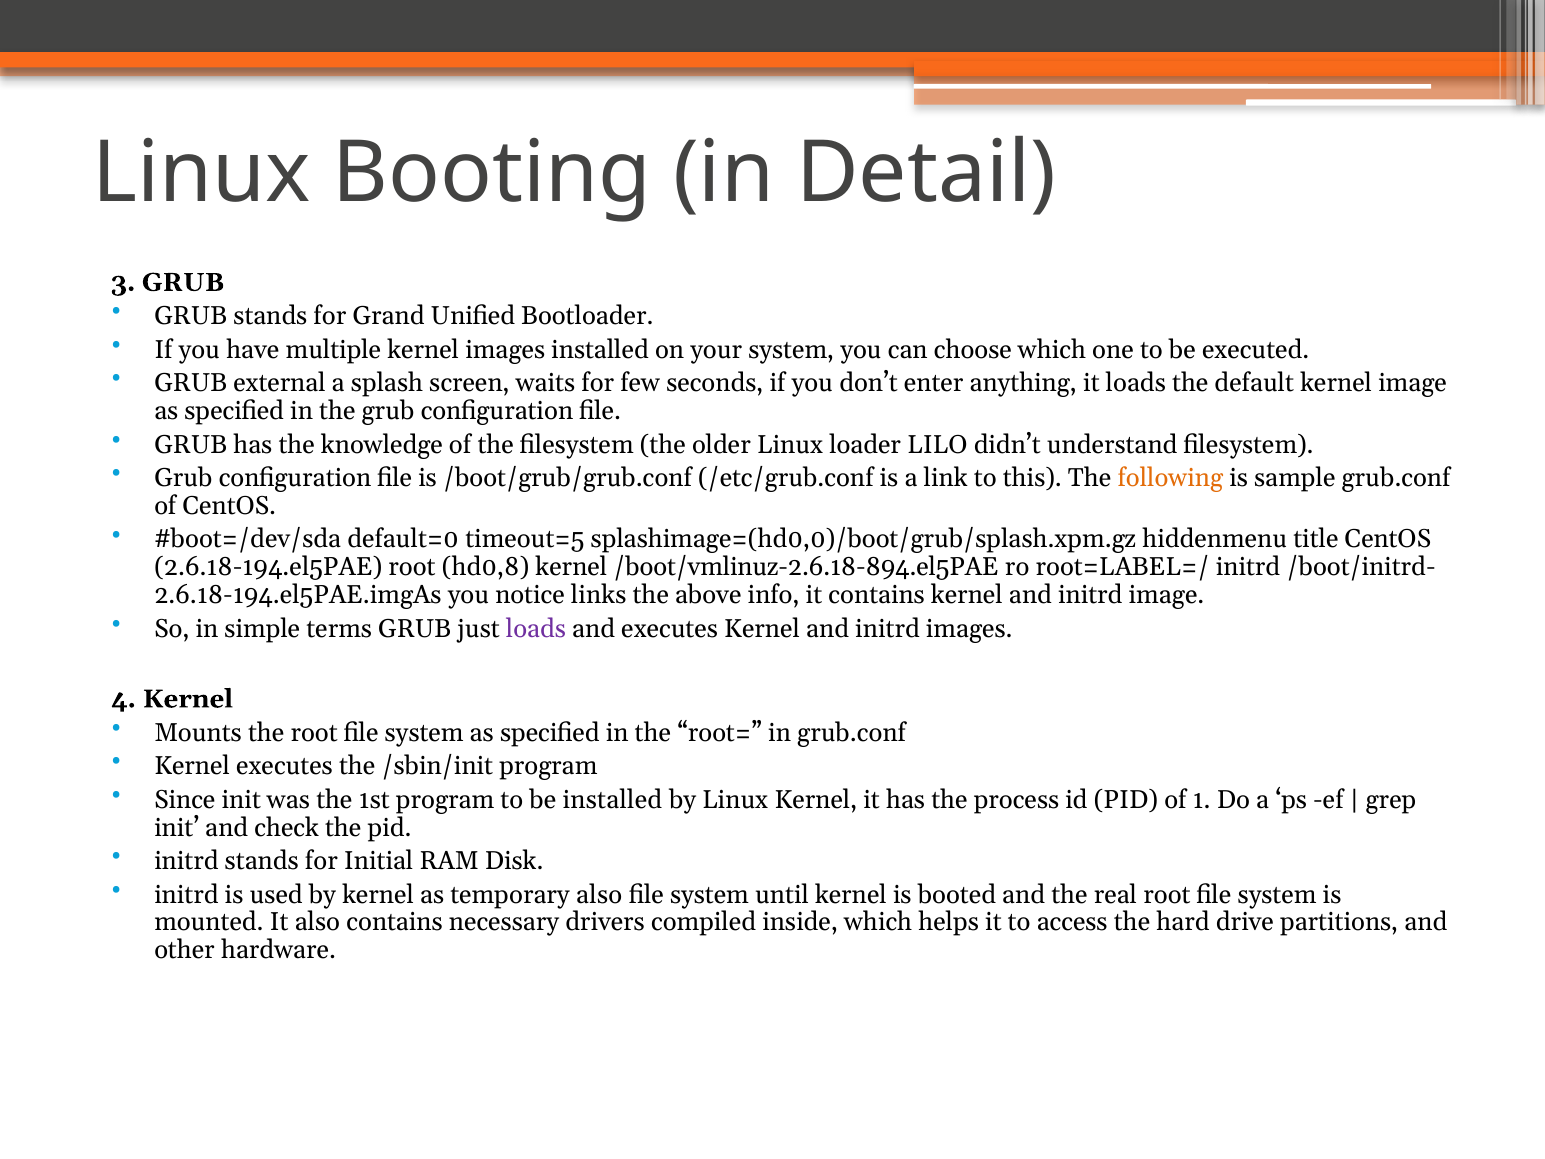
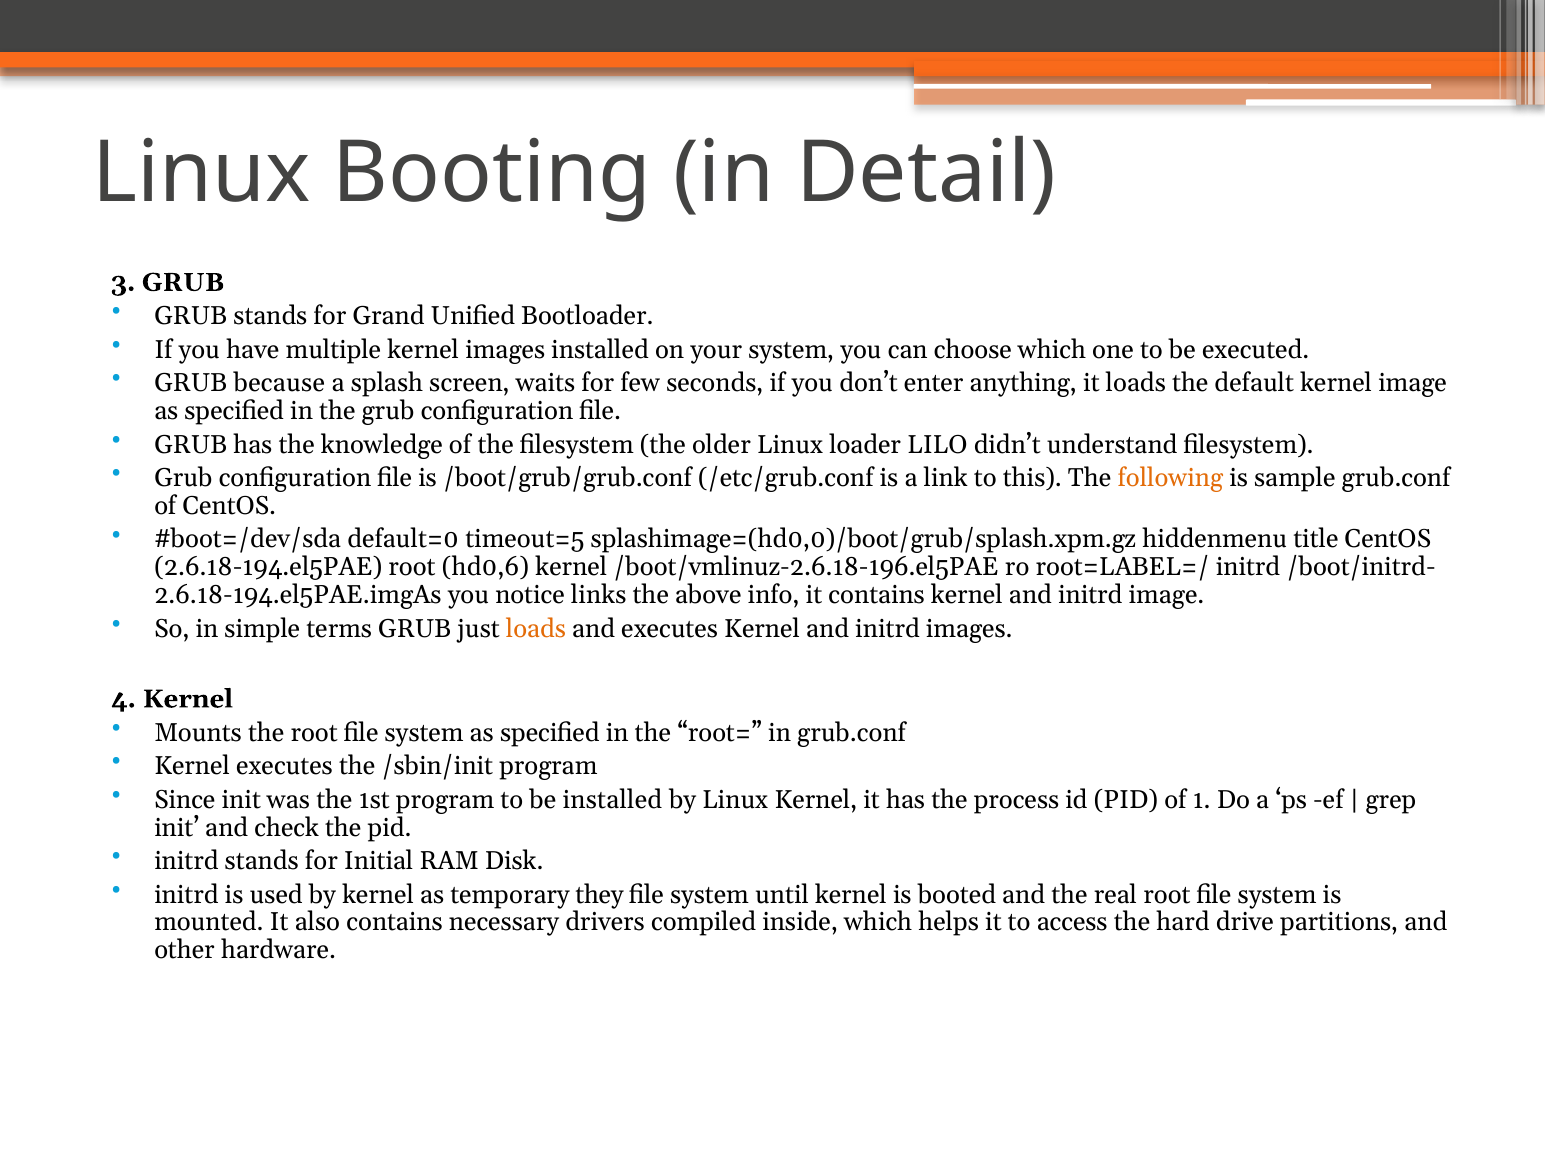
external: external -> because (279, 383)
hd0,8: hd0,8 -> hd0,6 (485, 567)
/boot/vmlinuz-2.6.18-894.el5PAE: /boot/vmlinuz-2.6.18-894.el5PAE -> /boot/vmlinuz-2.6.18-196.el5PAE (806, 567)
loads colour: purple -> orange (536, 629)
temporary also: also -> they (599, 894)
